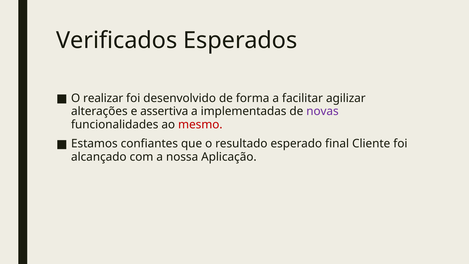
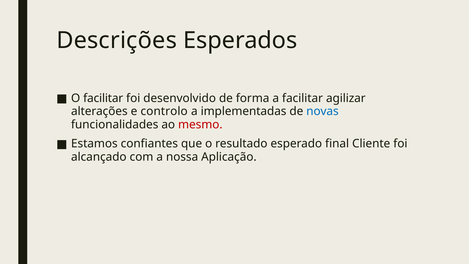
Verificados: Verificados -> Descrições (117, 40)
O realizar: realizar -> facilitar (103, 98)
assertiva: assertiva -> controlo (164, 111)
novas colour: purple -> blue (322, 111)
